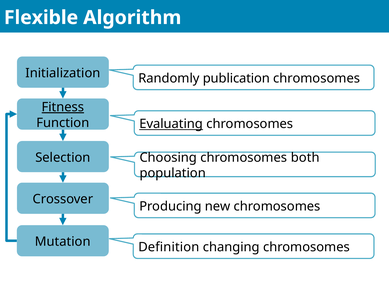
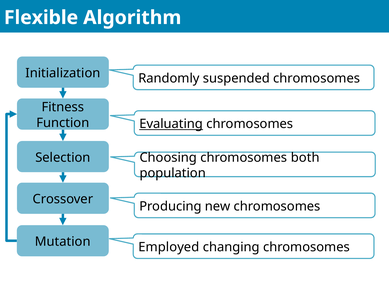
publication: publication -> suspended (236, 78)
Fitness underline: present -> none (63, 107)
Definition: Definition -> Employed (169, 247)
